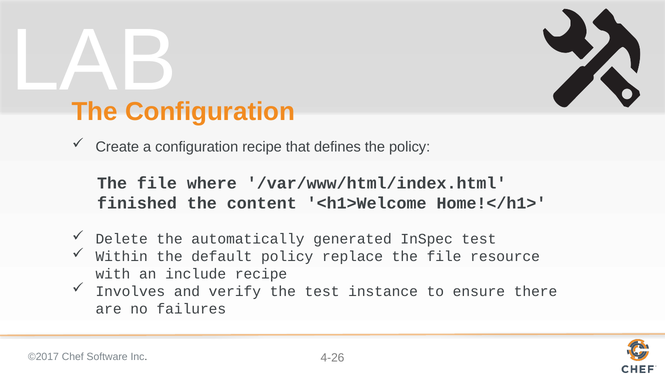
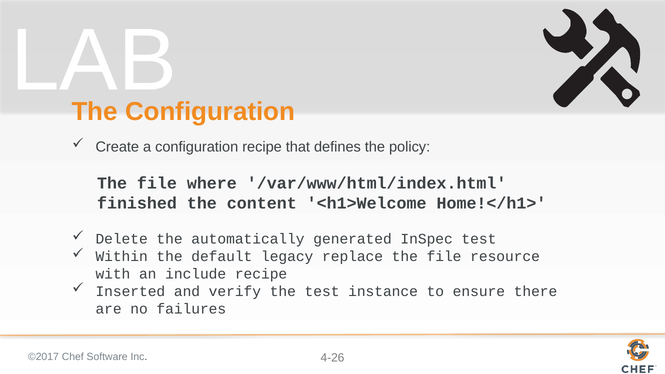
default policy: policy -> legacy (287, 257)
Involves: Involves -> Inserted (130, 292)
